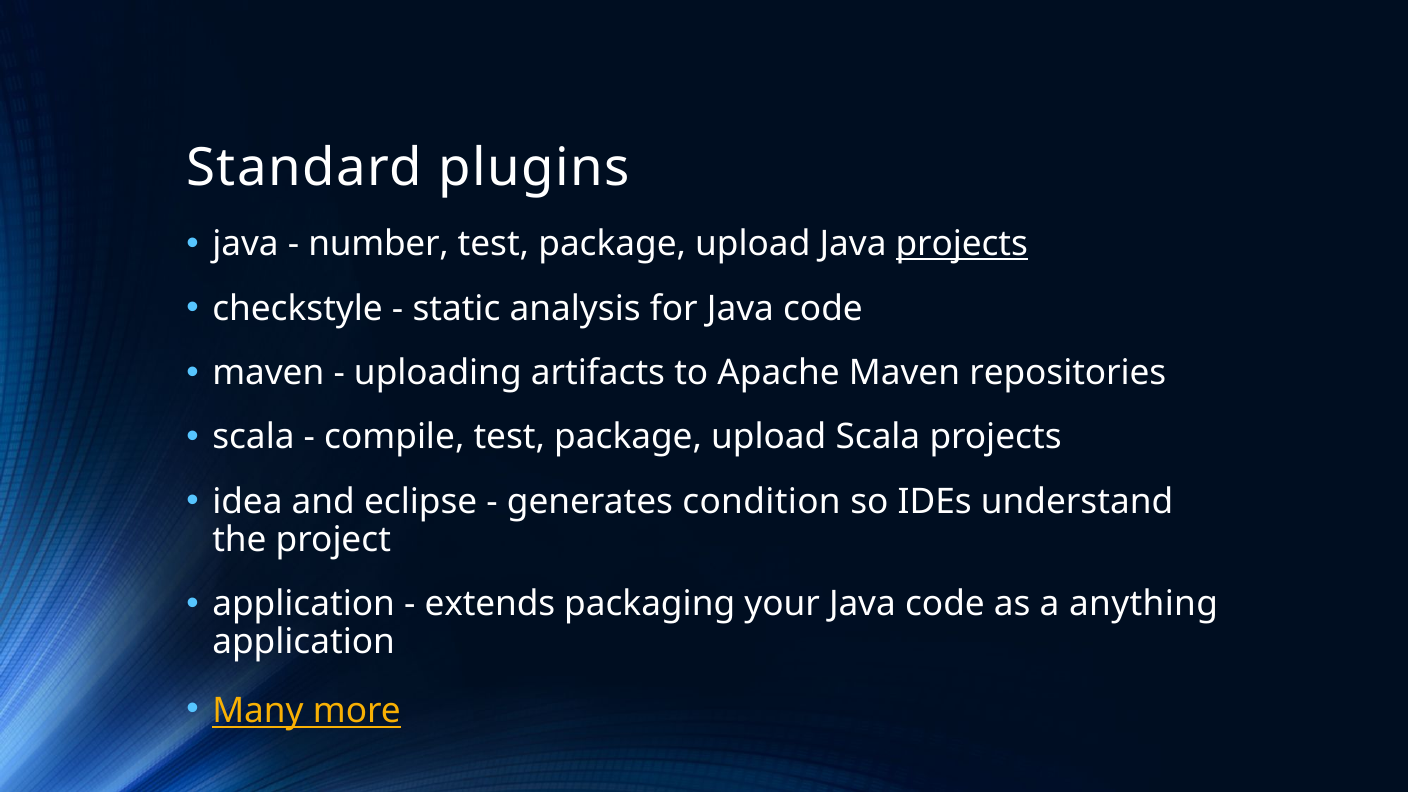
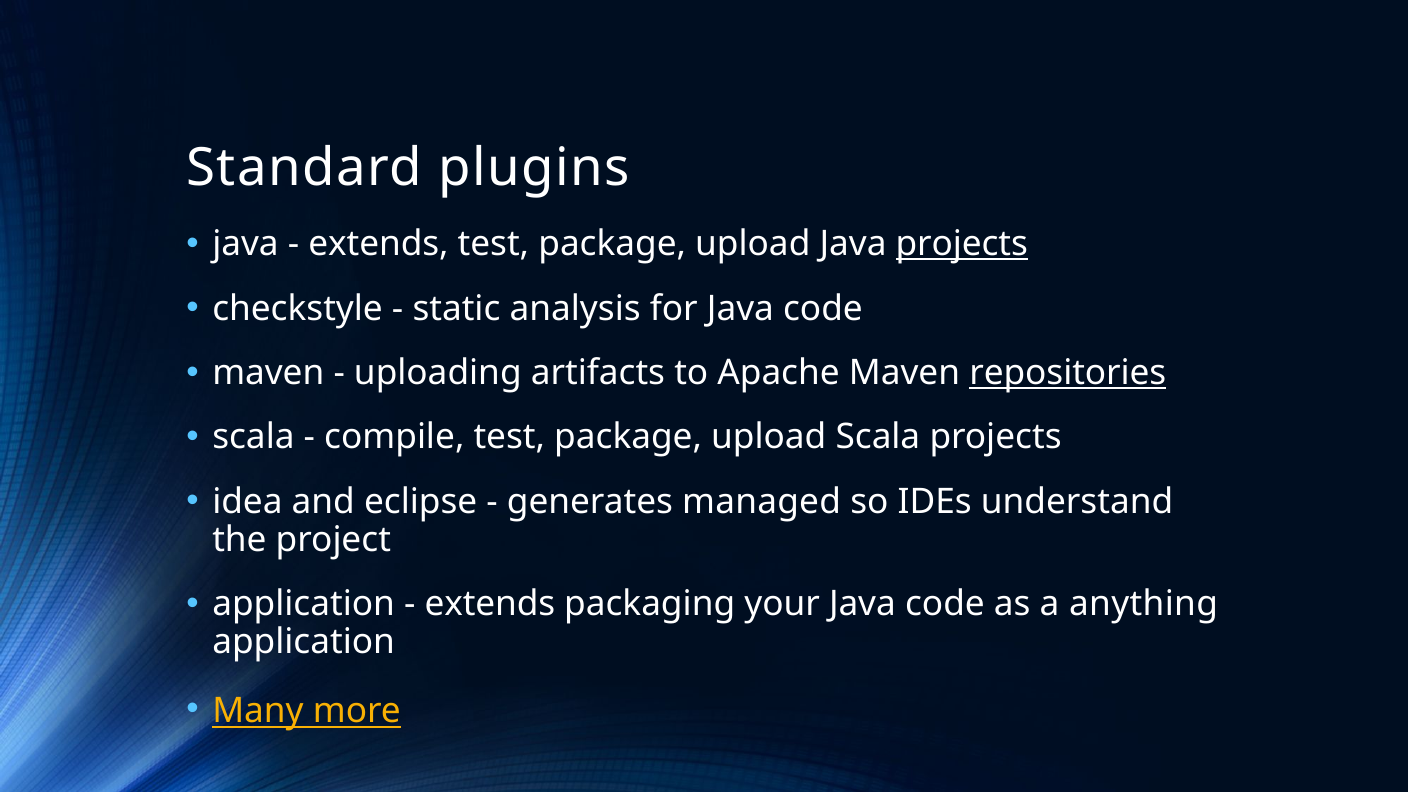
number: number -> extends (378, 244)
repositories underline: none -> present (1068, 373)
condition: condition -> managed (762, 502)
